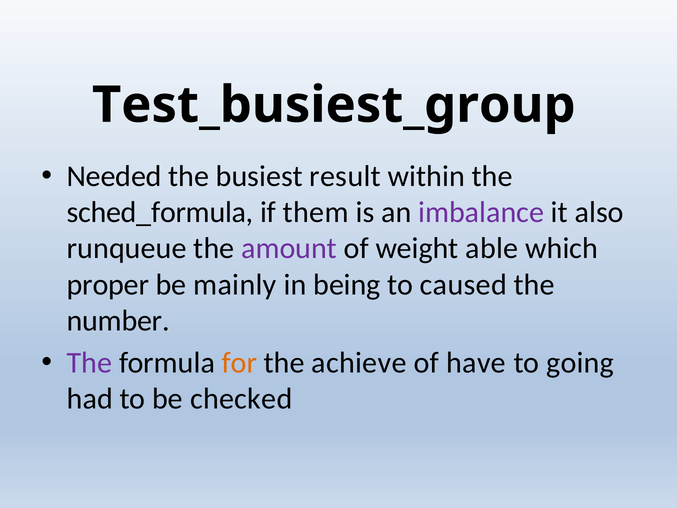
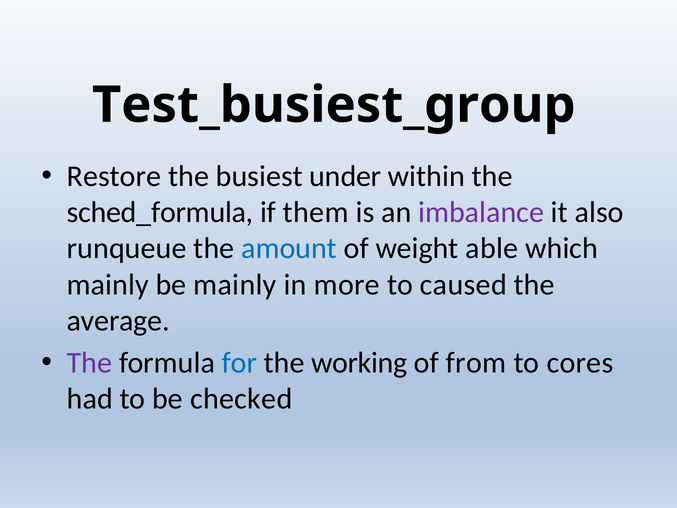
Needed: Needed -> Restore (114, 176)
result: result -> under (345, 176)
amount colour: purple -> blue (289, 248)
proper: proper -> mainly (108, 284)
being: being -> more (347, 284)
number: number -> average (118, 321)
for colour: orange -> blue (239, 363)
achieve: achieve -> working (359, 363)
have: have -> from (476, 363)
going: going -> cores (580, 363)
